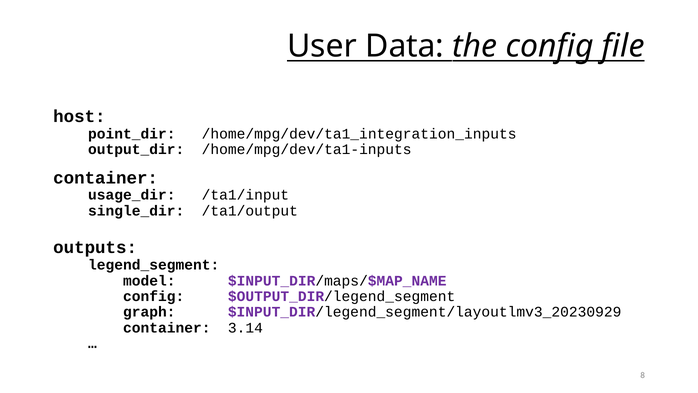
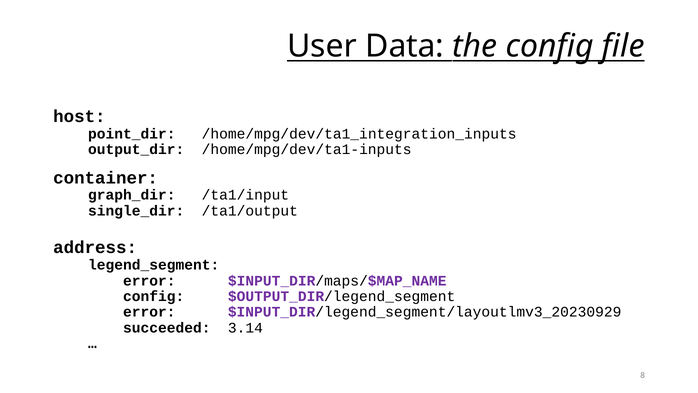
usage_dir: usage_dir -> graph_dir (132, 195)
outputs: outputs -> address (95, 247)
model: model -> error (149, 280)
graph: graph -> error (149, 312)
container: container -> succeeded (167, 328)
